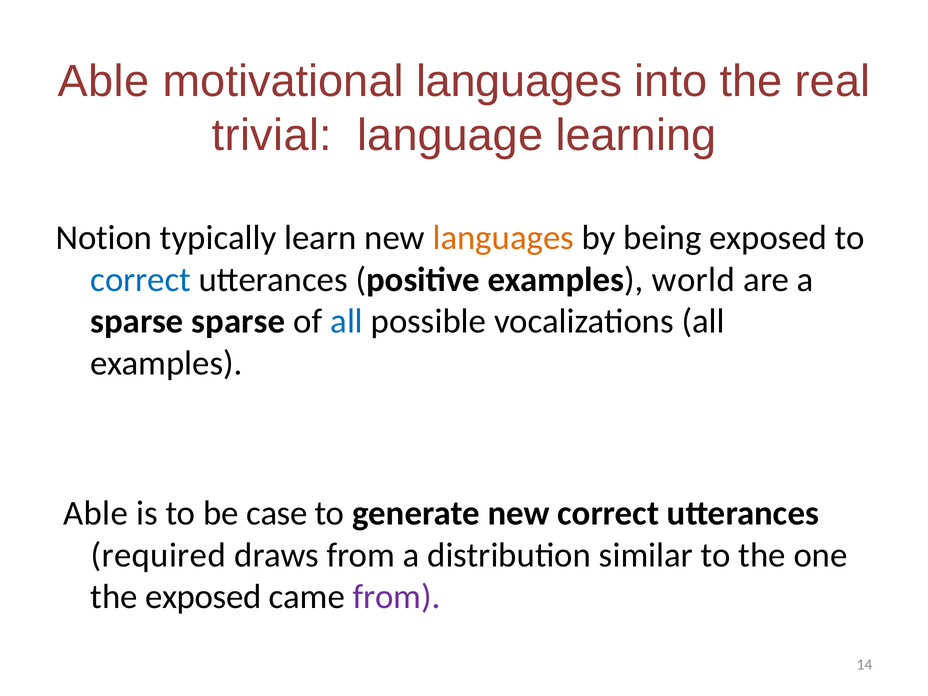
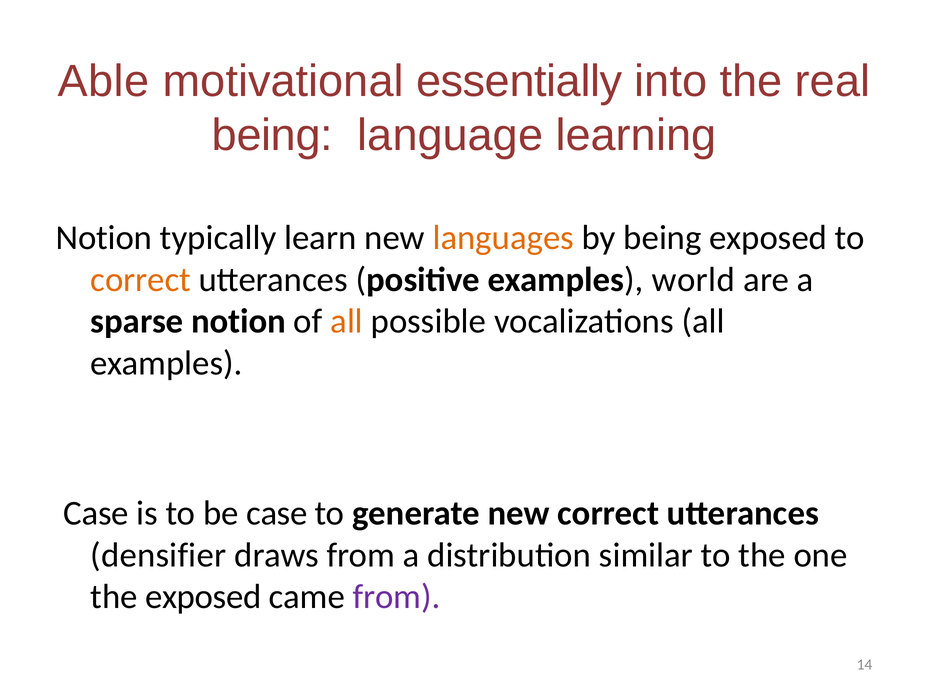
motivational languages: languages -> essentially (519, 81)
trivial: trivial -> being (272, 136)
correct colour: blue -> orange (141, 280)
sparse sparse: sparse -> notion (239, 321)
all colour: blue -> orange (347, 321)
Able: Able -> Case (96, 513)
required: required -> densifier (158, 555)
